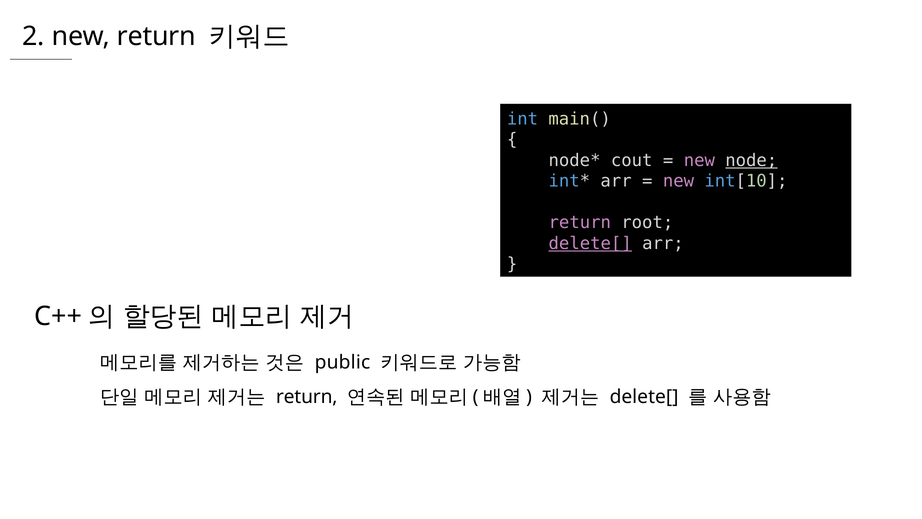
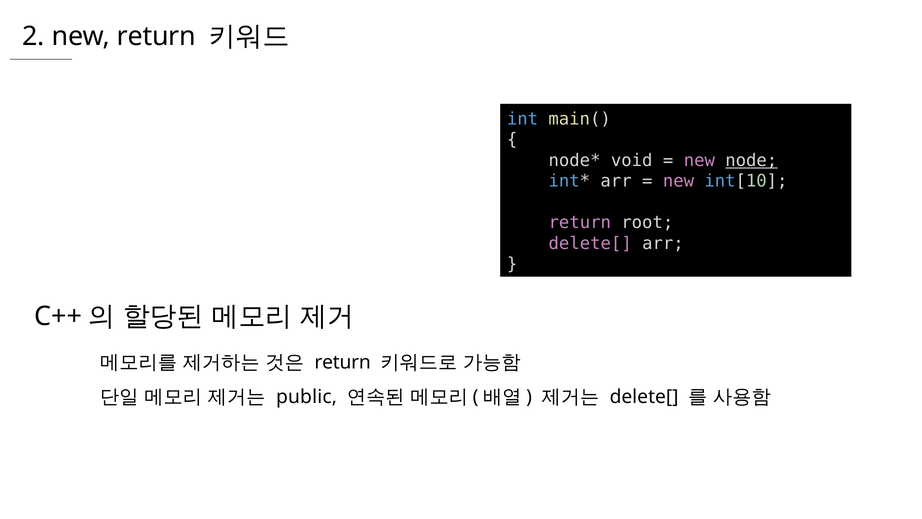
cout: cout -> void (632, 160)
delete[ underline: present -> none (590, 243)
public: public -> return (343, 362)
return: return -> public (307, 397)
